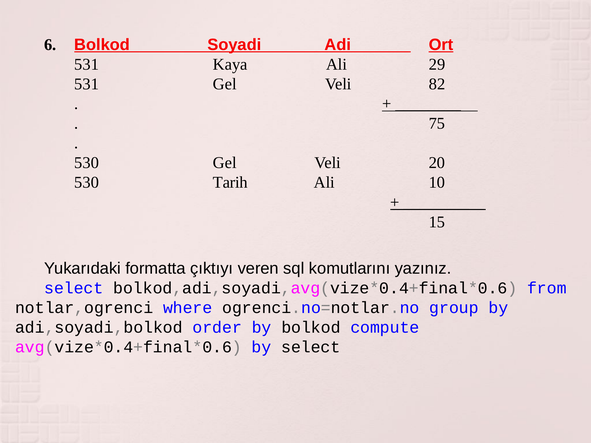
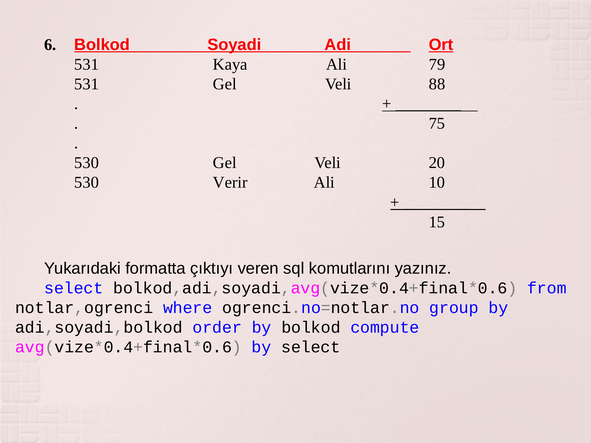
29: 29 -> 79 (437, 64)
82: 82 -> 88 (437, 84)
Tarih: Tarih -> Verir (230, 183)
